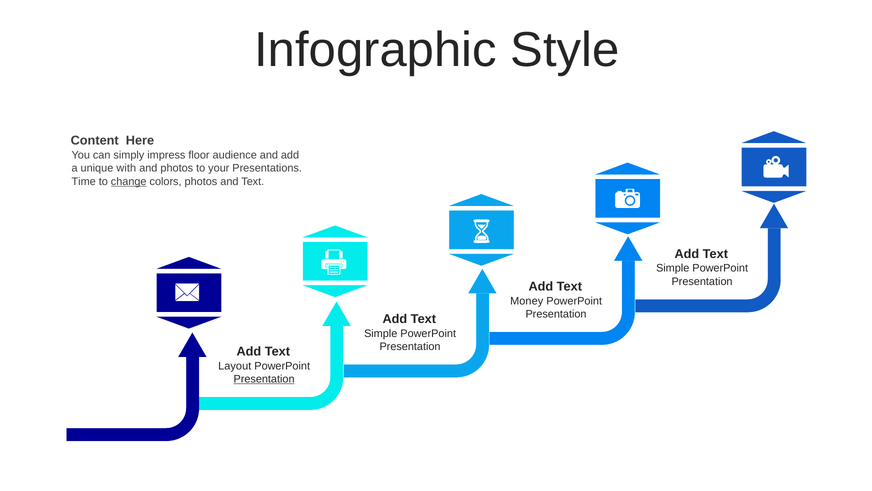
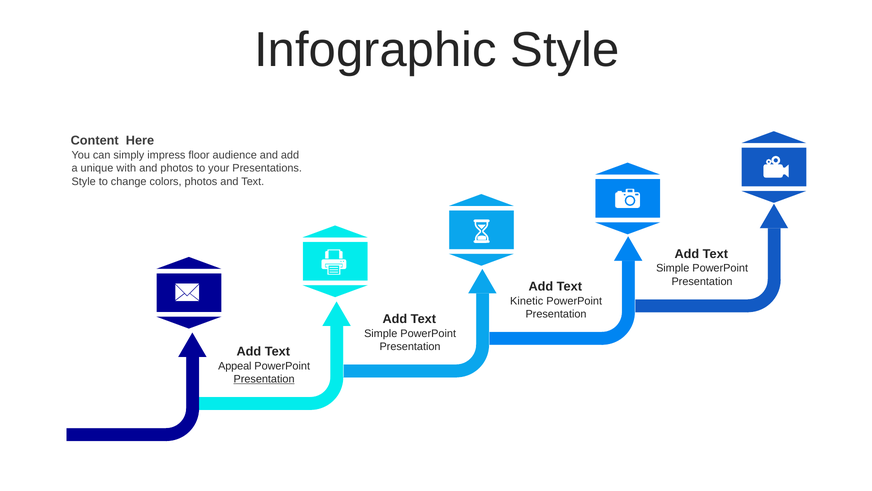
Time: Time -> Style (84, 181)
change underline: present -> none (129, 181)
Money: Money -> Kinetic (527, 301)
Layout: Layout -> Appeal (235, 366)
